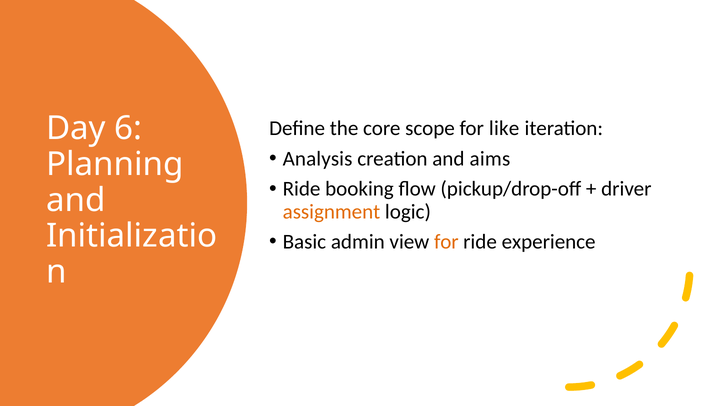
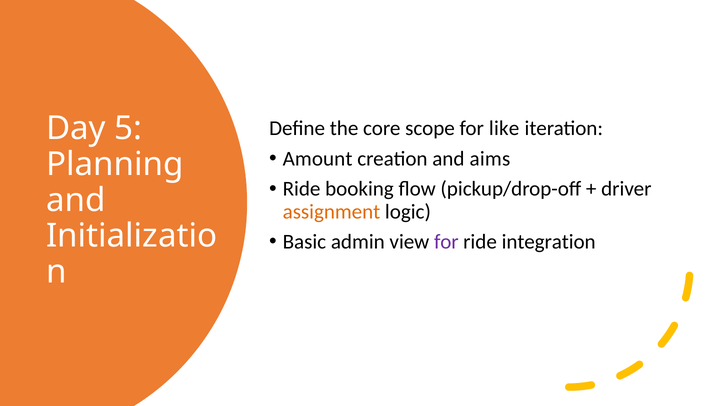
6: 6 -> 5 (128, 129)
Analysis: Analysis -> Amount (318, 159)
for colour: orange -> purple (446, 242)
experience: experience -> integration (549, 242)
